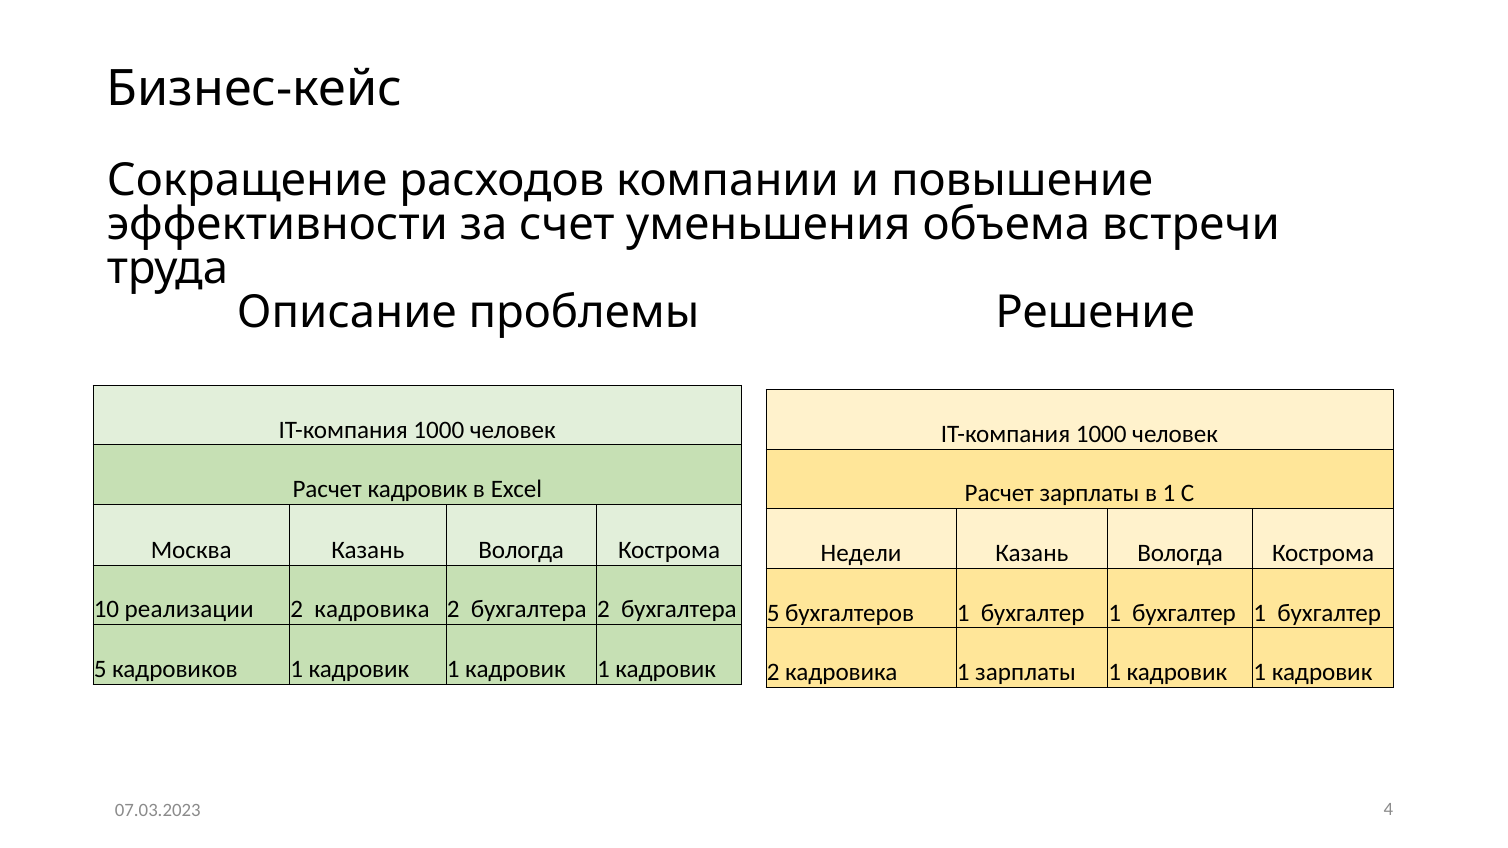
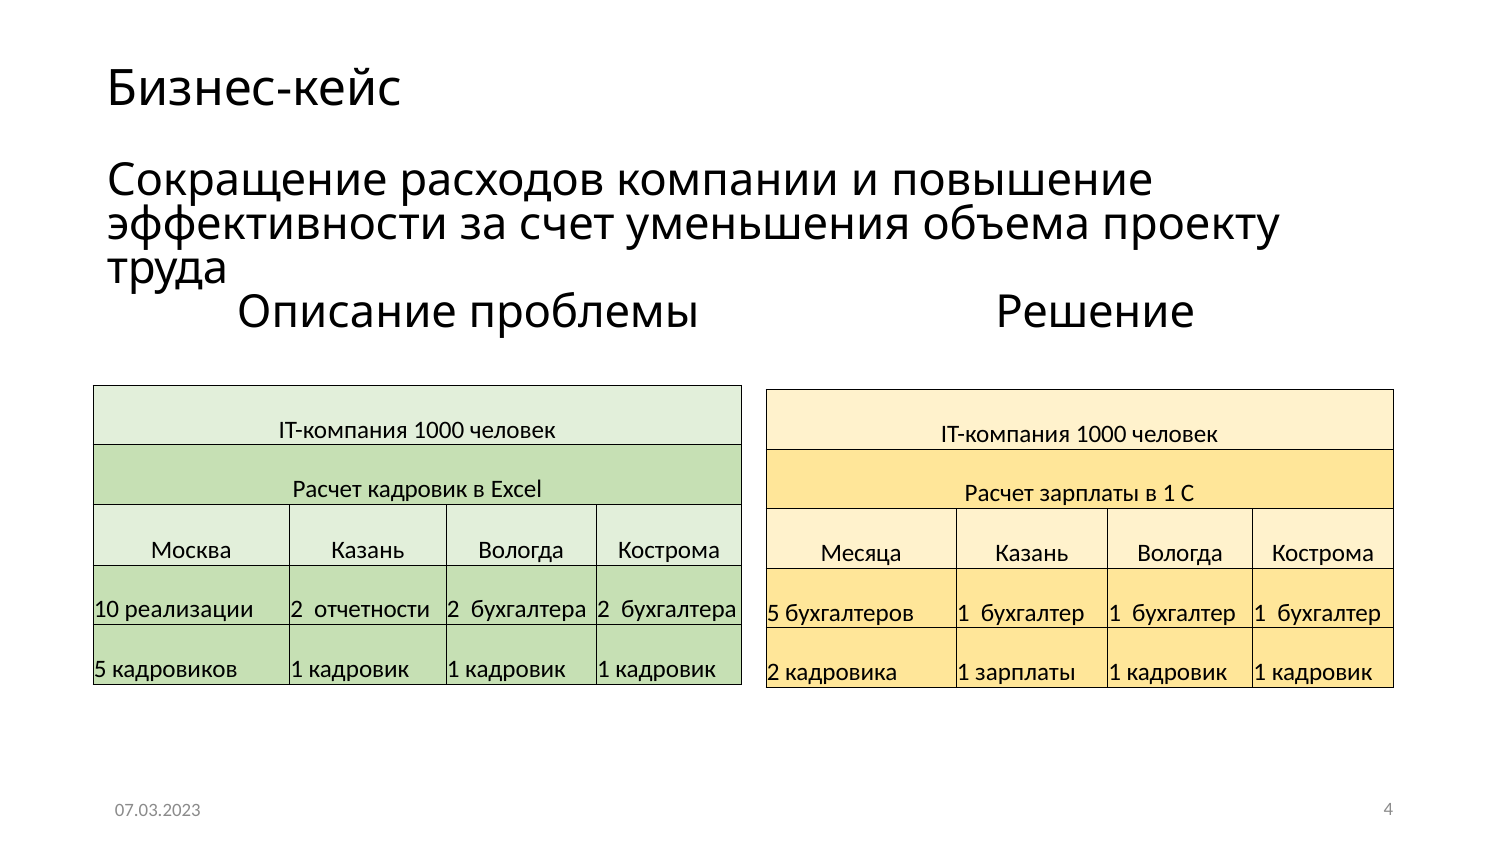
встречи: встречи -> проекту (1191, 224)
Недели: Недели -> Месяца (861, 553)
кадровика: кадровика -> отчетности (372, 610)
